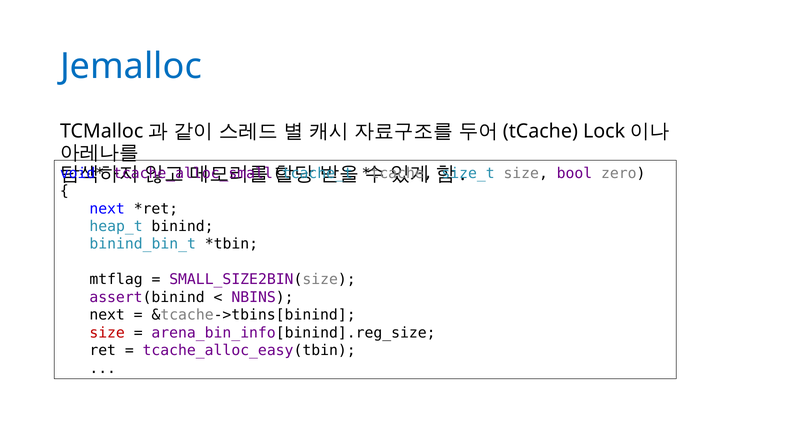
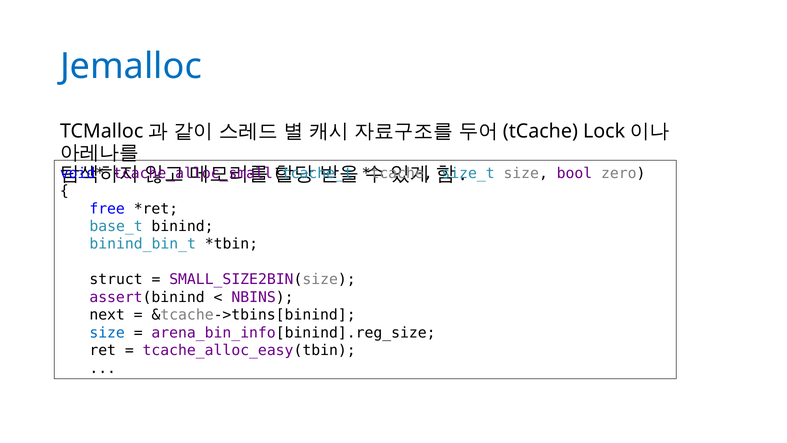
next: next -> free (107, 209)
heap_t: heap_t -> base_t (116, 226)
mtflag: mtflag -> struct (116, 279)
size colour: red -> blue (107, 332)
